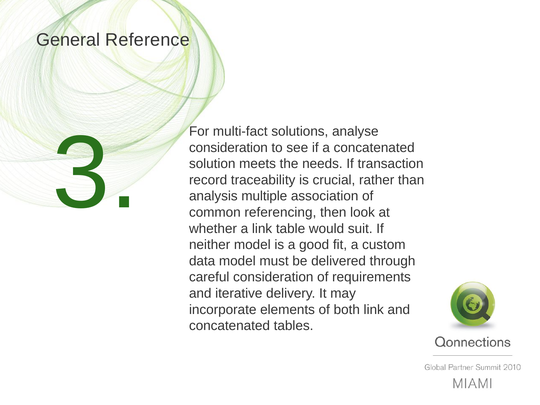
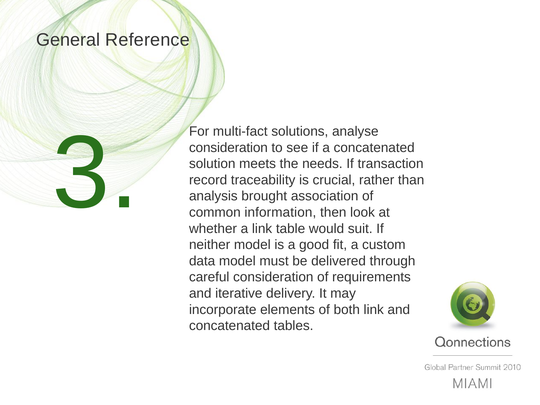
multiple: multiple -> brought (264, 196)
referencing: referencing -> information (280, 212)
